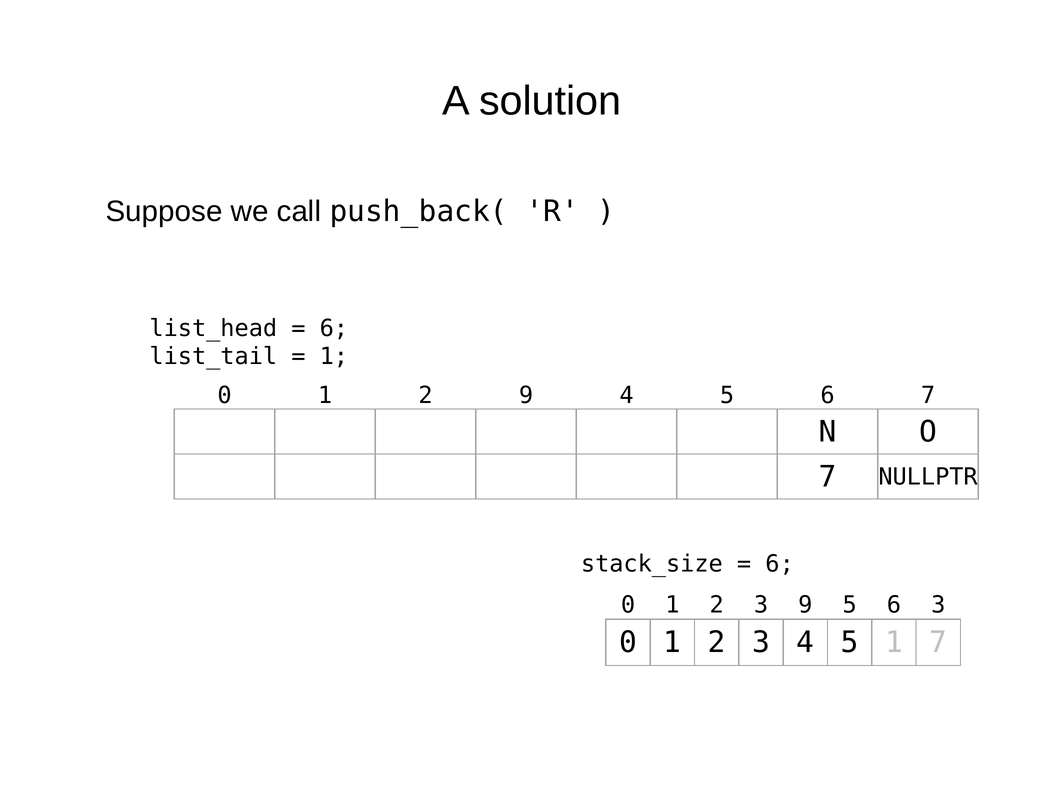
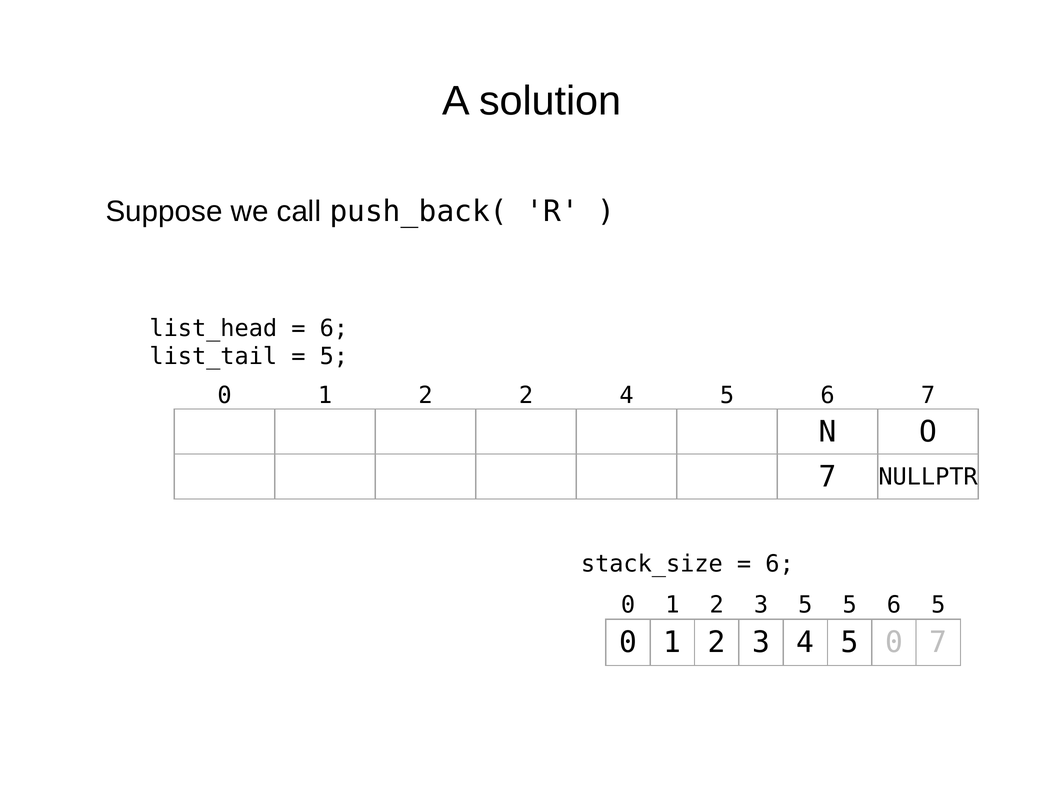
1: 1 -> 5 (334, 357)
2 9: 9 -> 2 (526, 396)
3 9: 9 -> 5 (805, 605)
6 3: 3 -> 5 (938, 605)
4 5 1: 1 -> 0 (894, 642)
